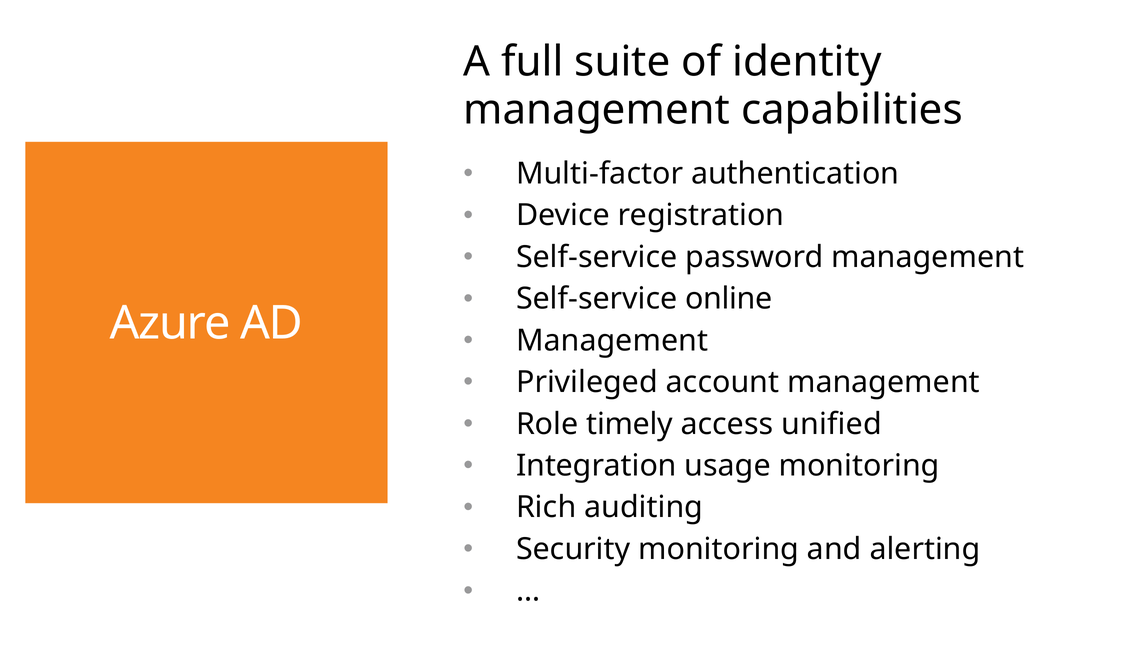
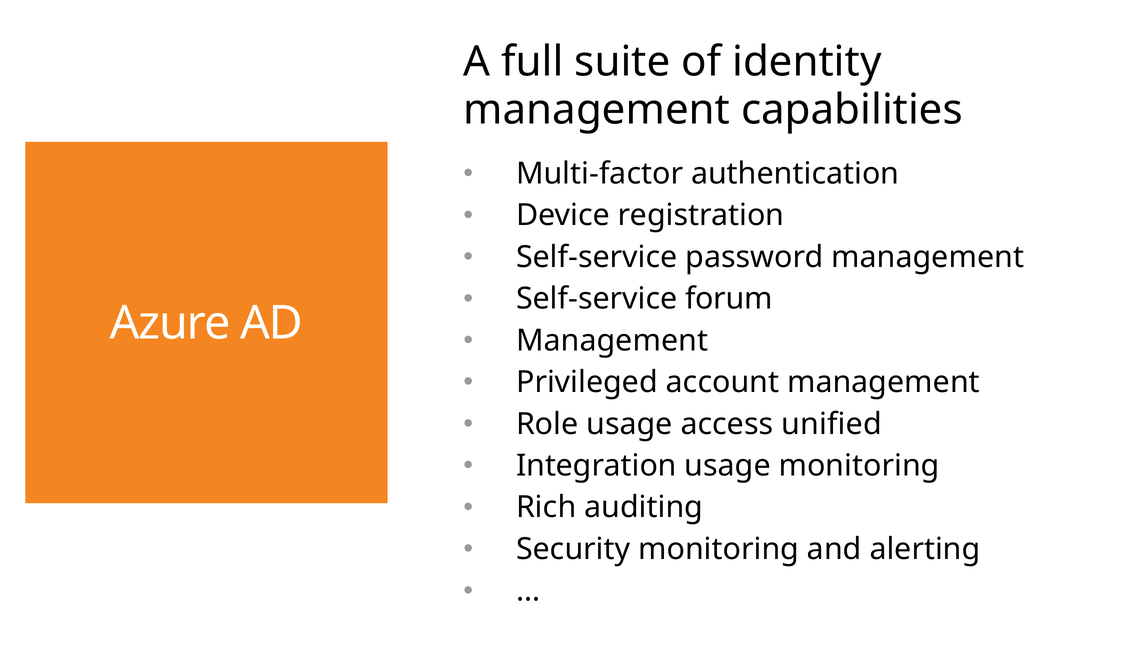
online: online -> forum (729, 299)
Role timely: timely -> usage (630, 424)
